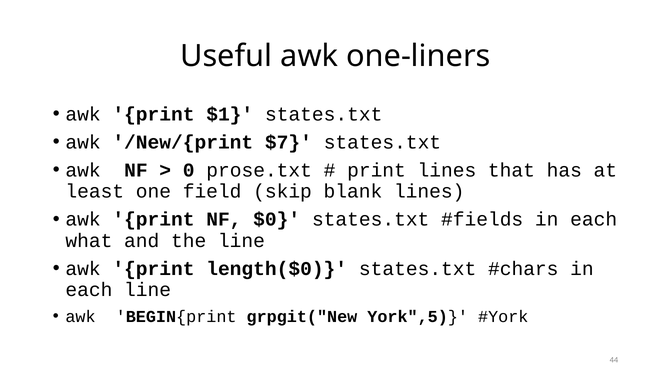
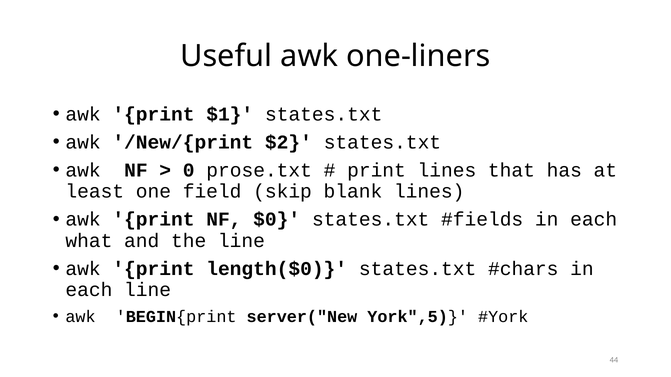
$7: $7 -> $2 (288, 142)
grpgit("New: grpgit("New -> server("New (302, 317)
